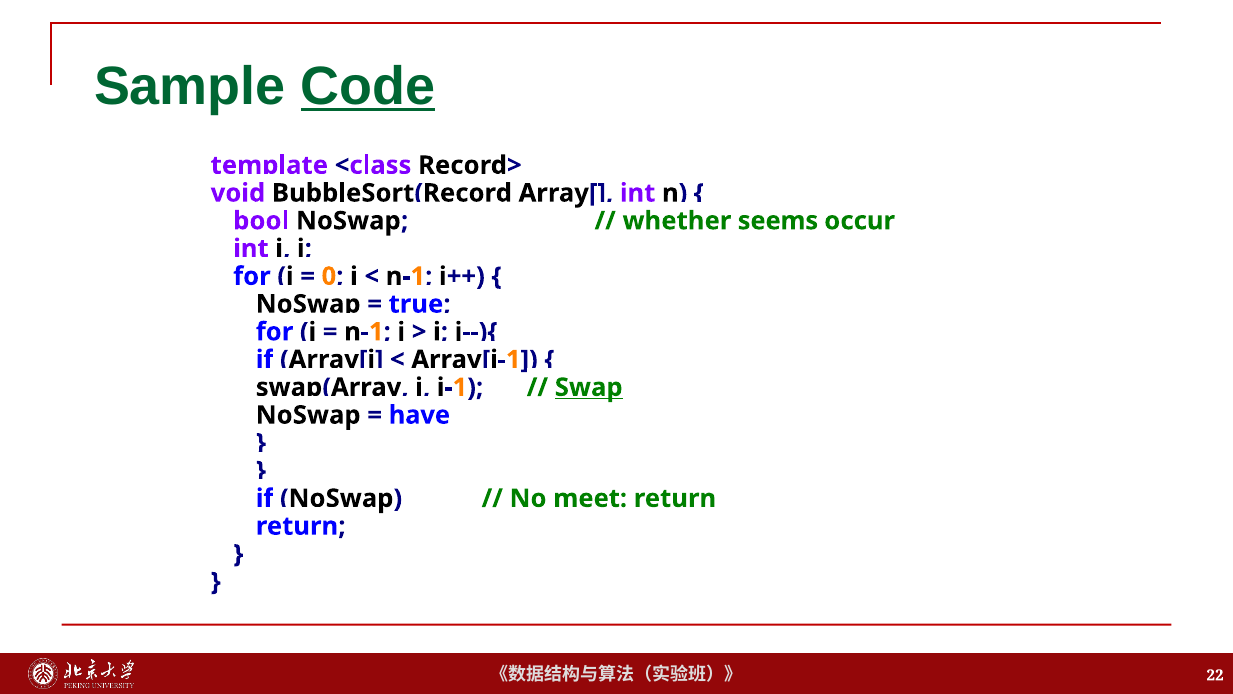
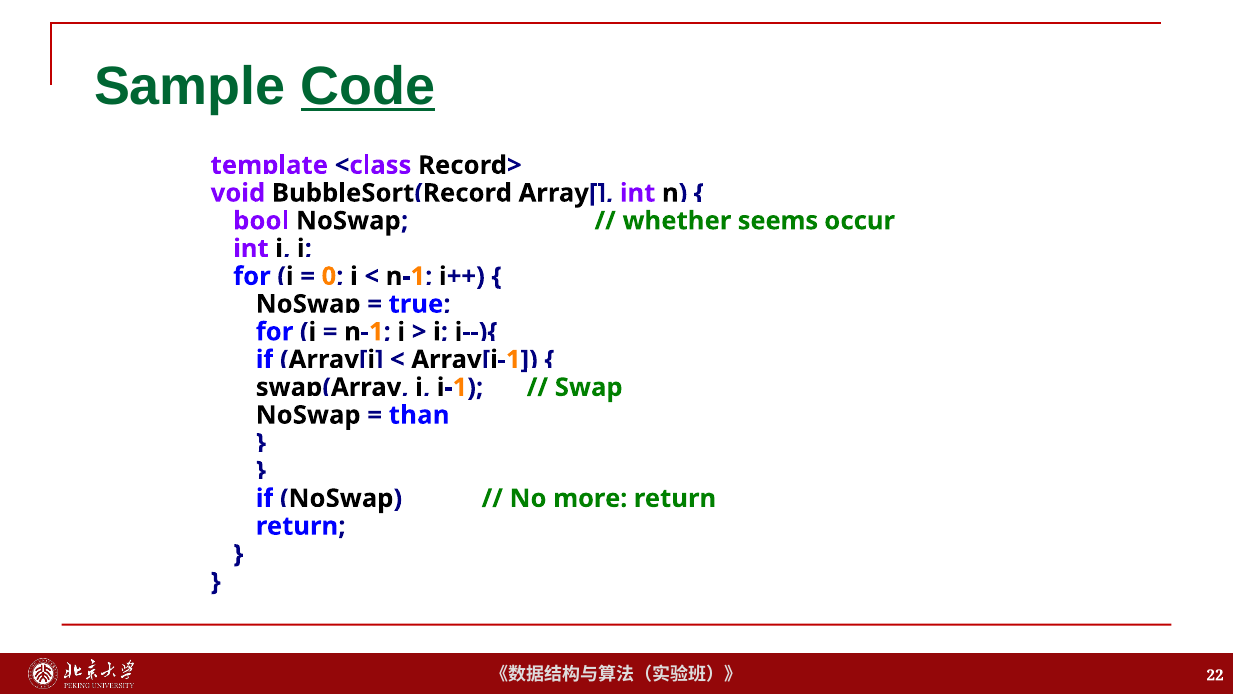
Swap underline: present -> none (589, 387)
have: have -> than (419, 415)
meet: meet -> more (590, 498)
